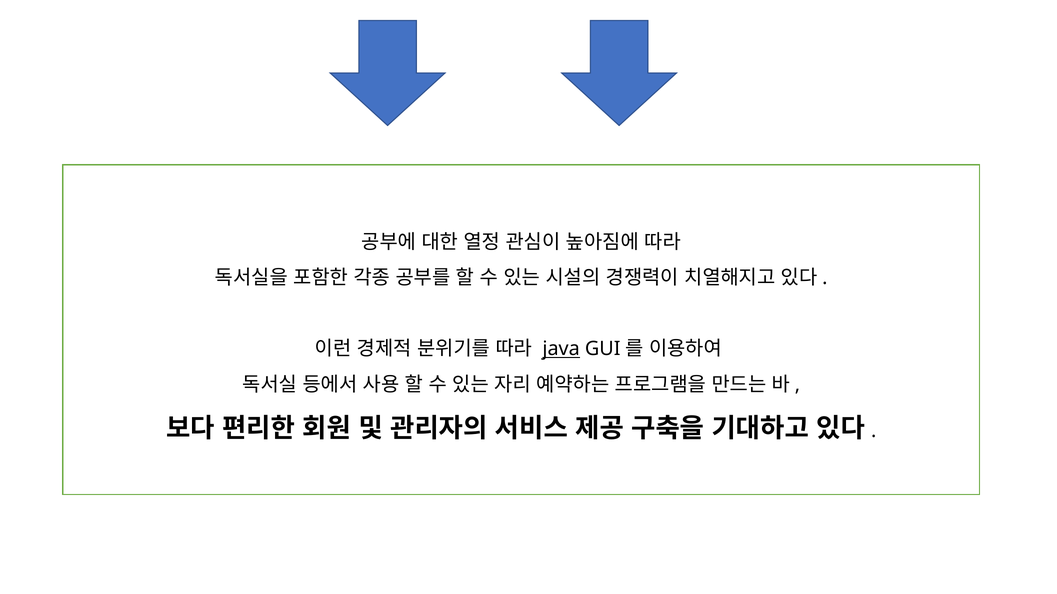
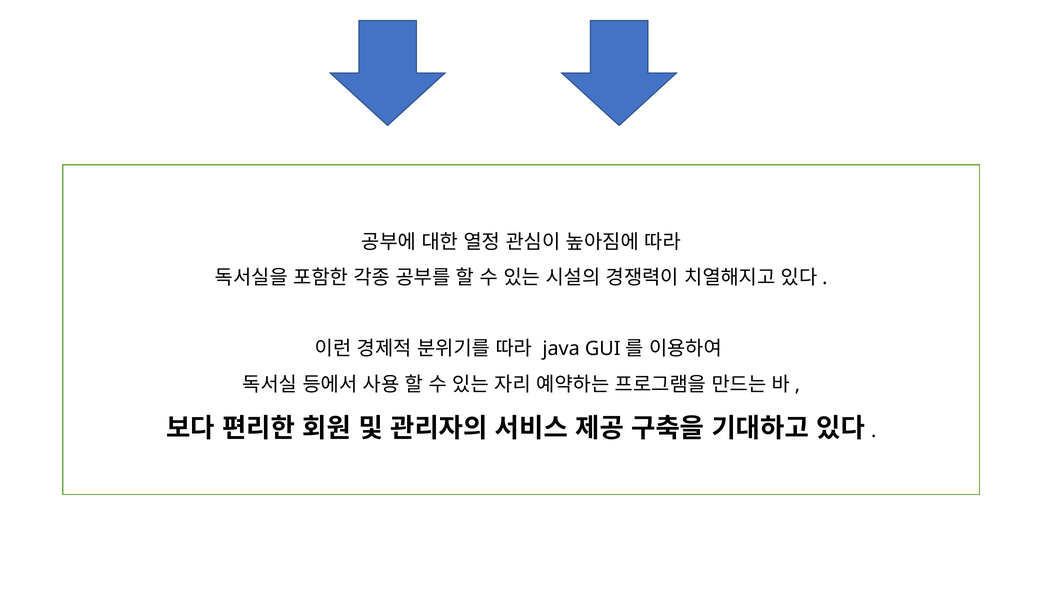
java underline: present -> none (561, 349)
